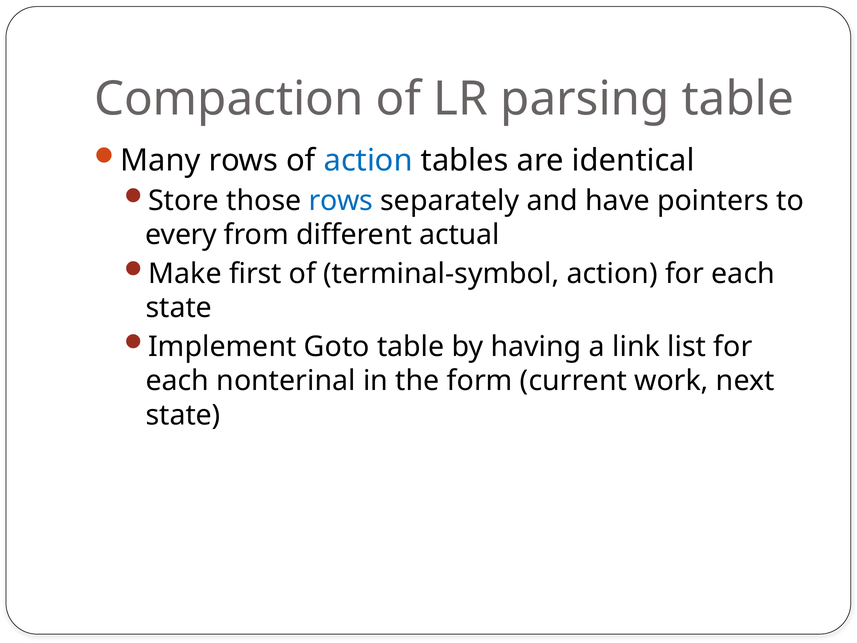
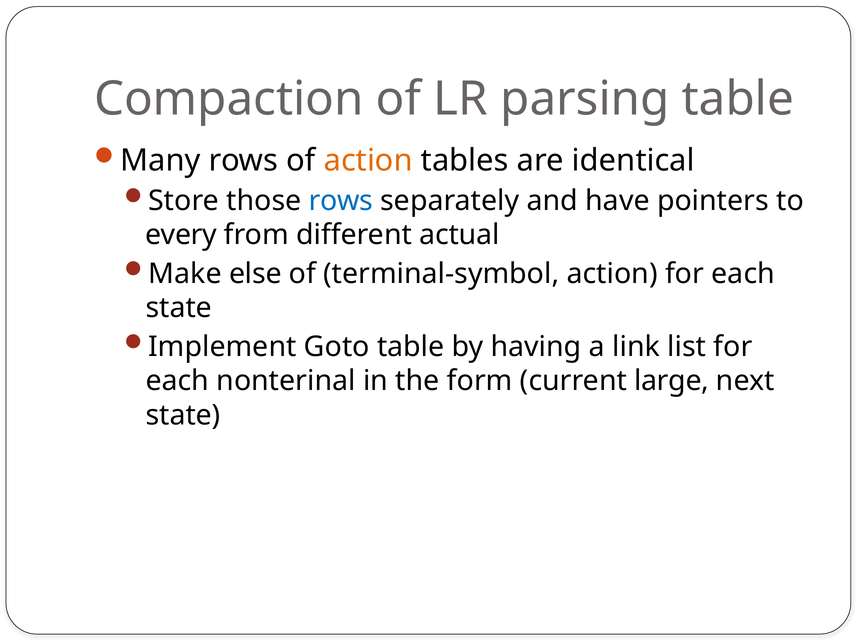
action colour: blue -> orange (368, 161)
first: first -> else (255, 274)
work: work -> large (672, 381)
